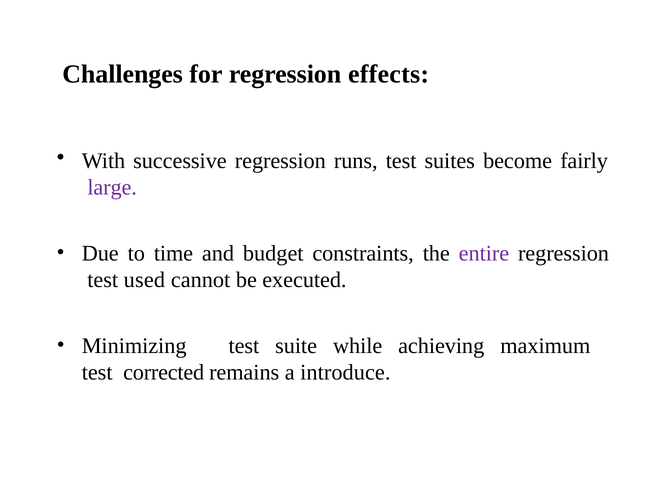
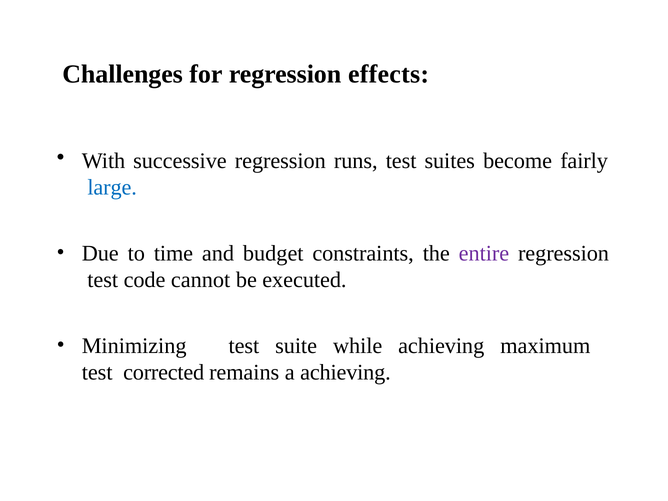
large colour: purple -> blue (112, 188)
used: used -> code (145, 280)
a introduce: introduce -> achieving (345, 373)
